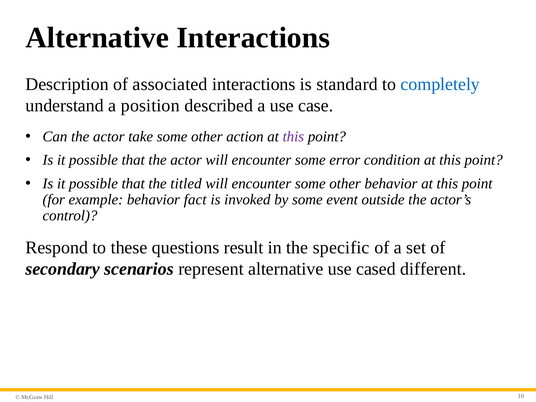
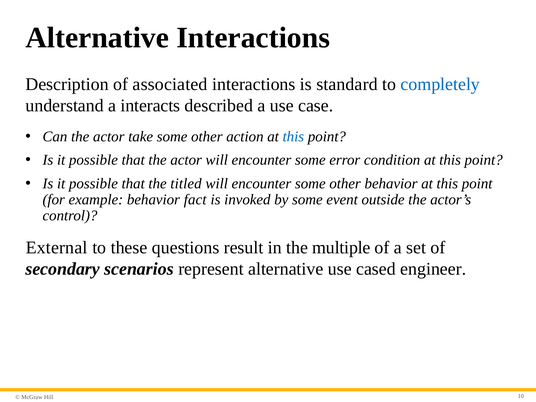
position: position -> interacts (150, 106)
this colour: purple -> blue (293, 136)
Respond: Respond -> External (57, 247)
specific: specific -> multiple (341, 247)
different: different -> engineer (433, 269)
